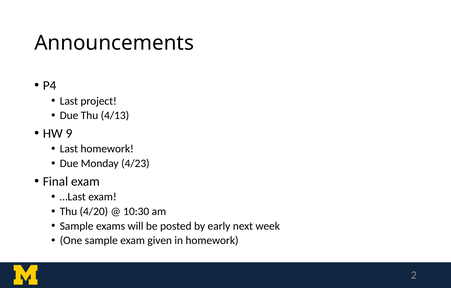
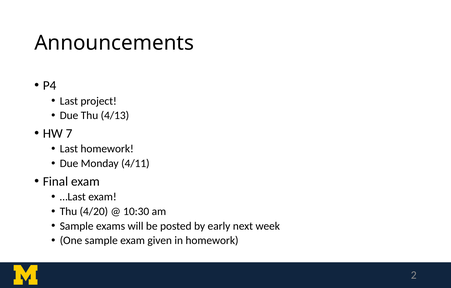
9: 9 -> 7 (69, 133)
4/23: 4/23 -> 4/11 (135, 164)
